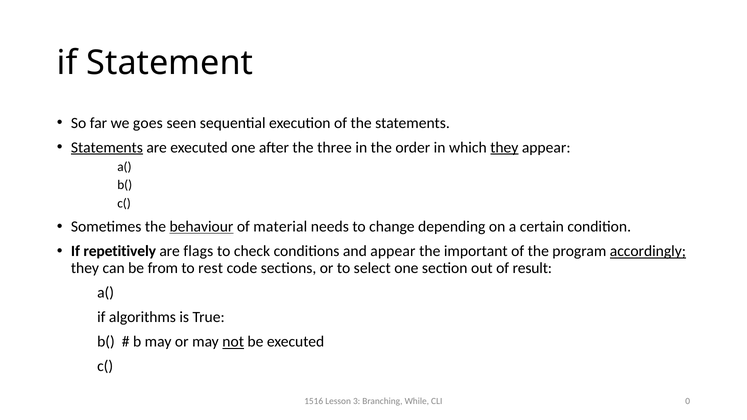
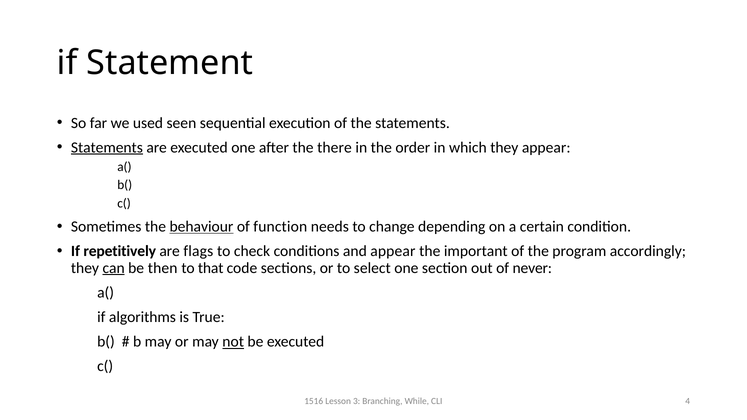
goes: goes -> used (148, 123)
three: three -> there (334, 148)
they underline: present -> none (504, 148)
material: material -> function (280, 227)
accordingly underline: present -> none (648, 251)
can underline: none -> present (114, 268)
from: from -> then (163, 268)
rest: rest -> that (211, 268)
result: result -> never (532, 268)
0: 0 -> 4 (688, 401)
